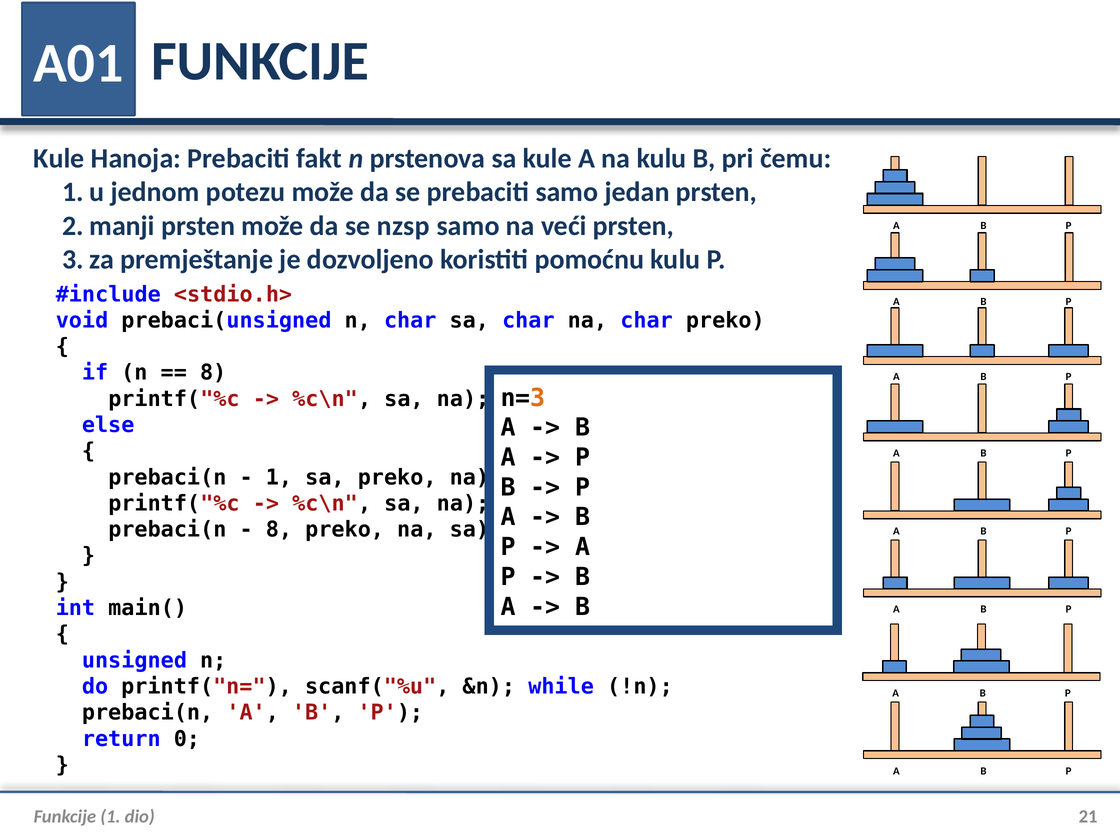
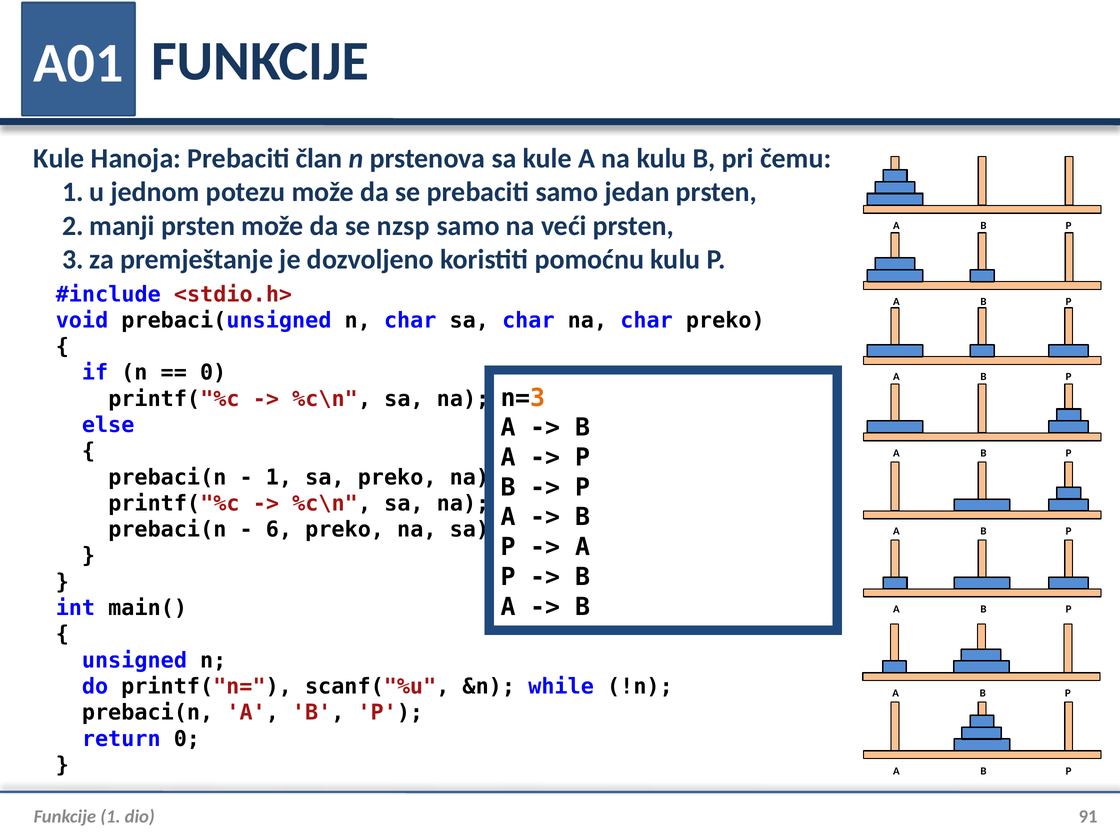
fakt: fakt -> član (319, 159)
8: 8 -> 0 (213, 373)
8: 8 -> 6 (279, 530)
21: 21 -> 91 (1088, 816)
